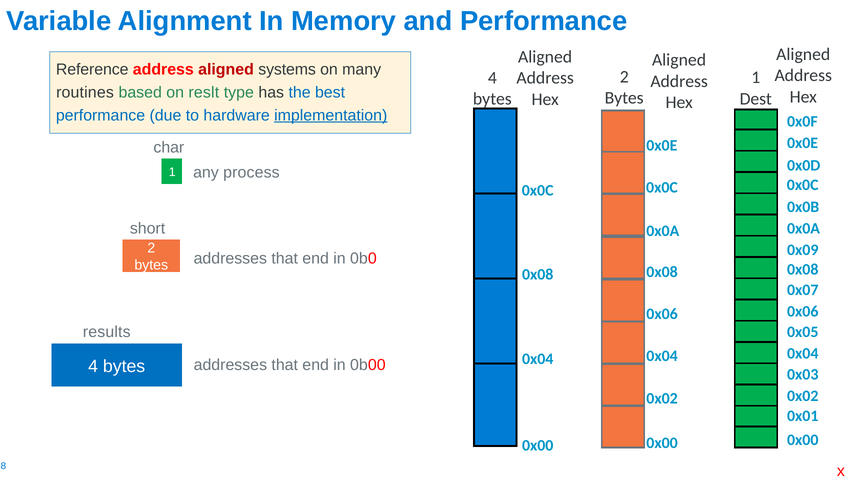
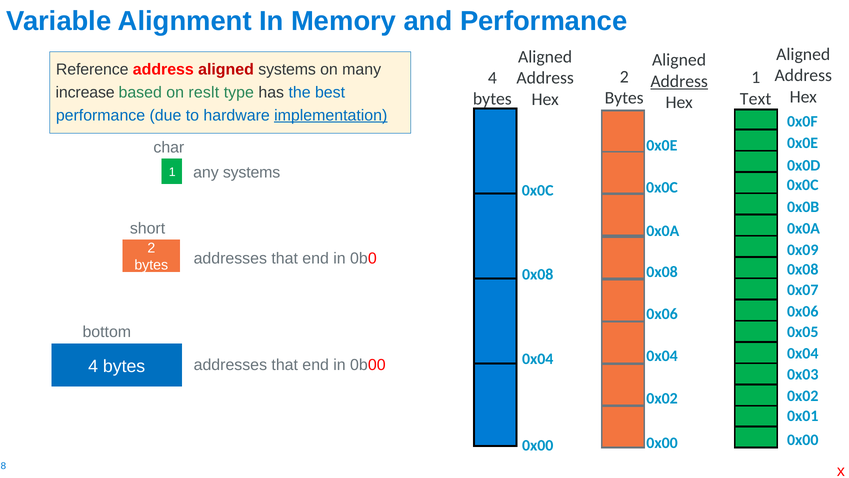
Address underline: none -> present (679, 81)
routines: routines -> increase (85, 92)
Dest: Dest -> Text (756, 99)
any process: process -> systems (252, 172)
results: results -> bottom (107, 332)
